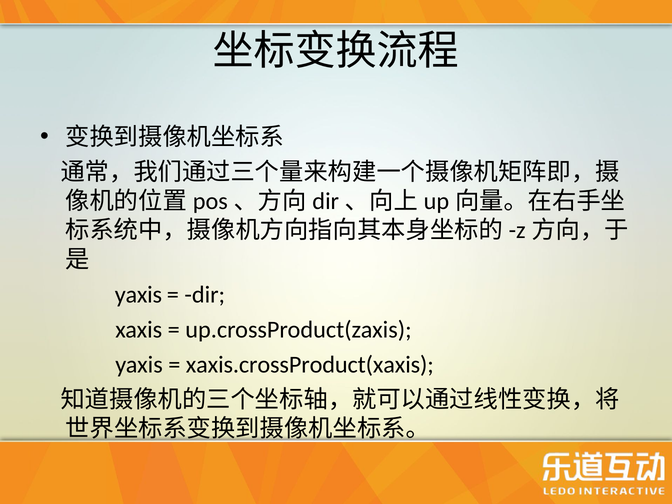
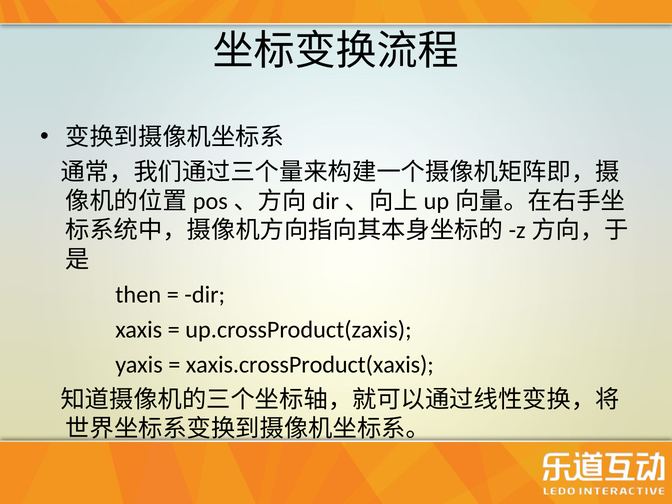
yaxis: yaxis -> then (138, 295)
